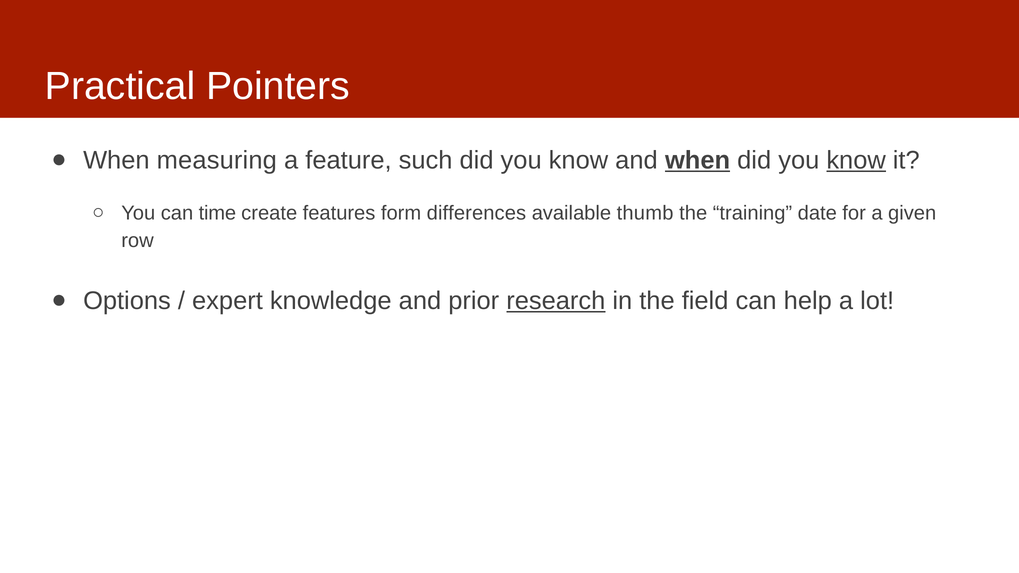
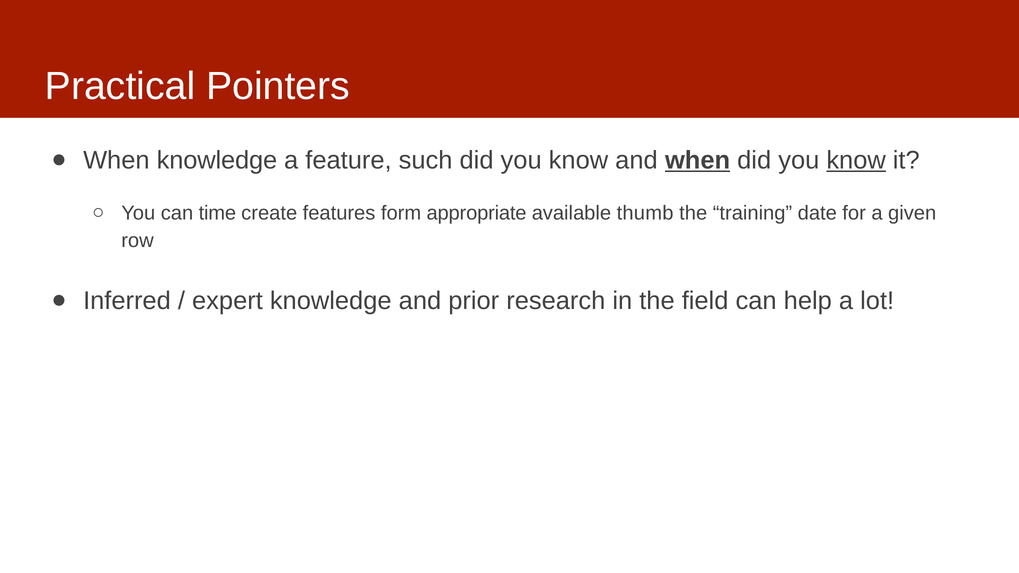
When measuring: measuring -> knowledge (217, 160)
differences: differences -> appropriate (477, 213)
Options: Options -> Inferred (127, 301)
research underline: present -> none (556, 301)
